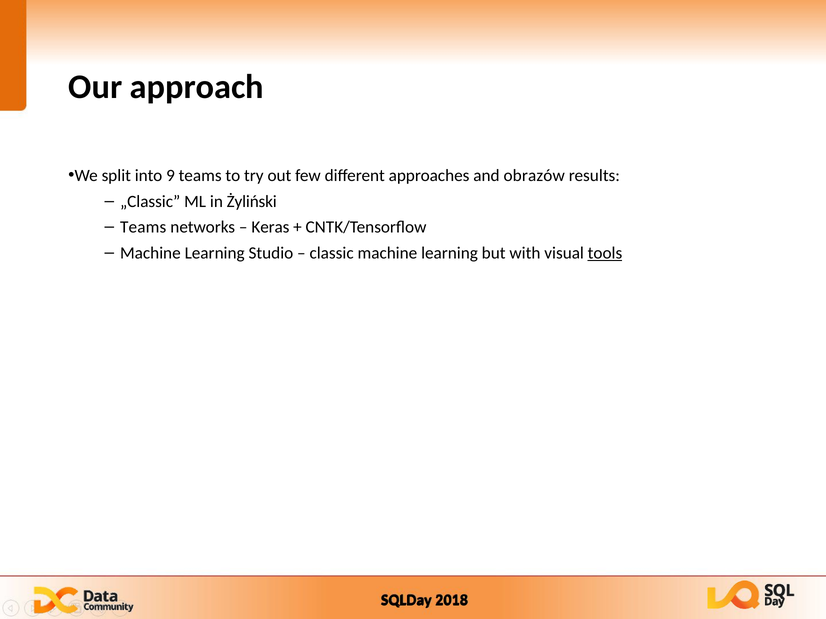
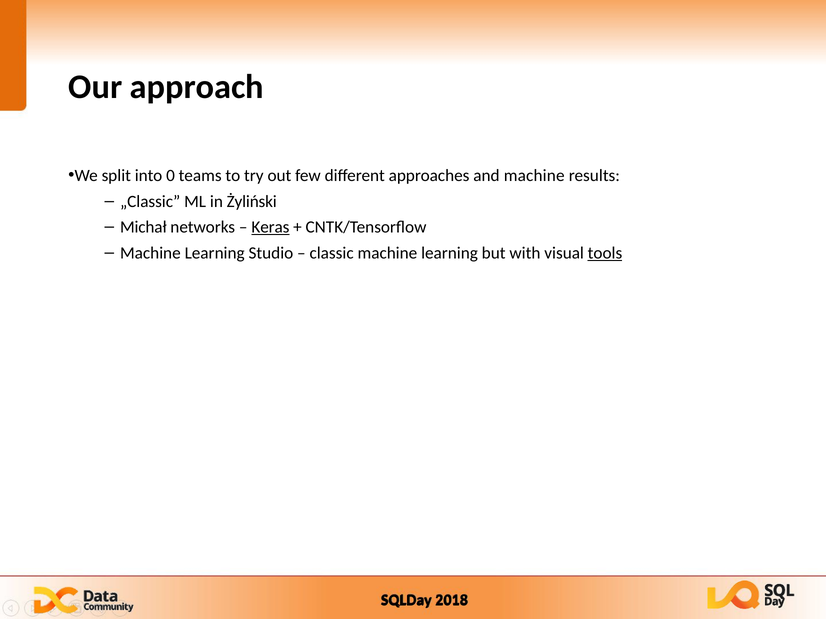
9: 9 -> 0 (171, 176)
and obrazów: obrazów -> machine (534, 176)
Teams: Teams -> Michał (143, 227)
Keras underline: none -> present (270, 227)
